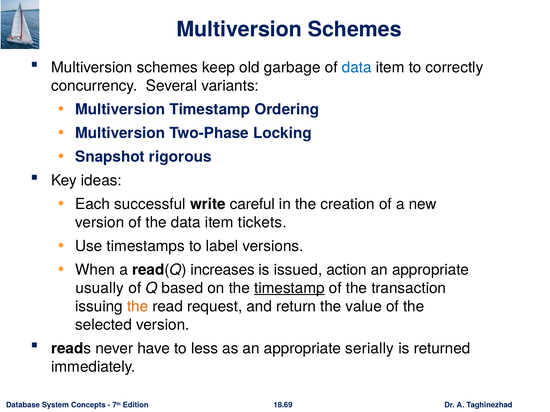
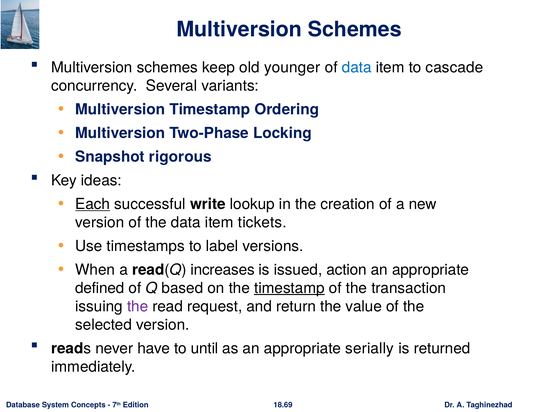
garbage: garbage -> younger (292, 68)
correctly: correctly -> cascade (454, 68)
Each underline: none -> present (93, 204)
careful: careful -> lookup (252, 204)
usually: usually -> defined (100, 288)
the colour: orange -> purple (138, 307)
less: less -> until (205, 349)
